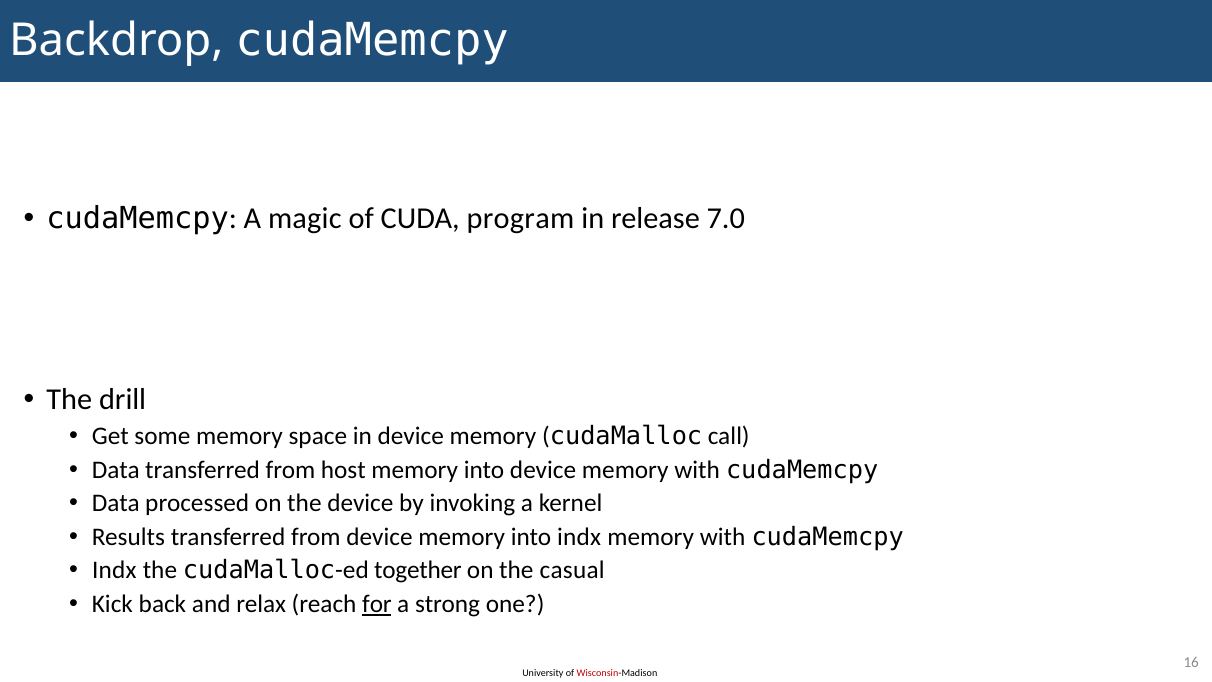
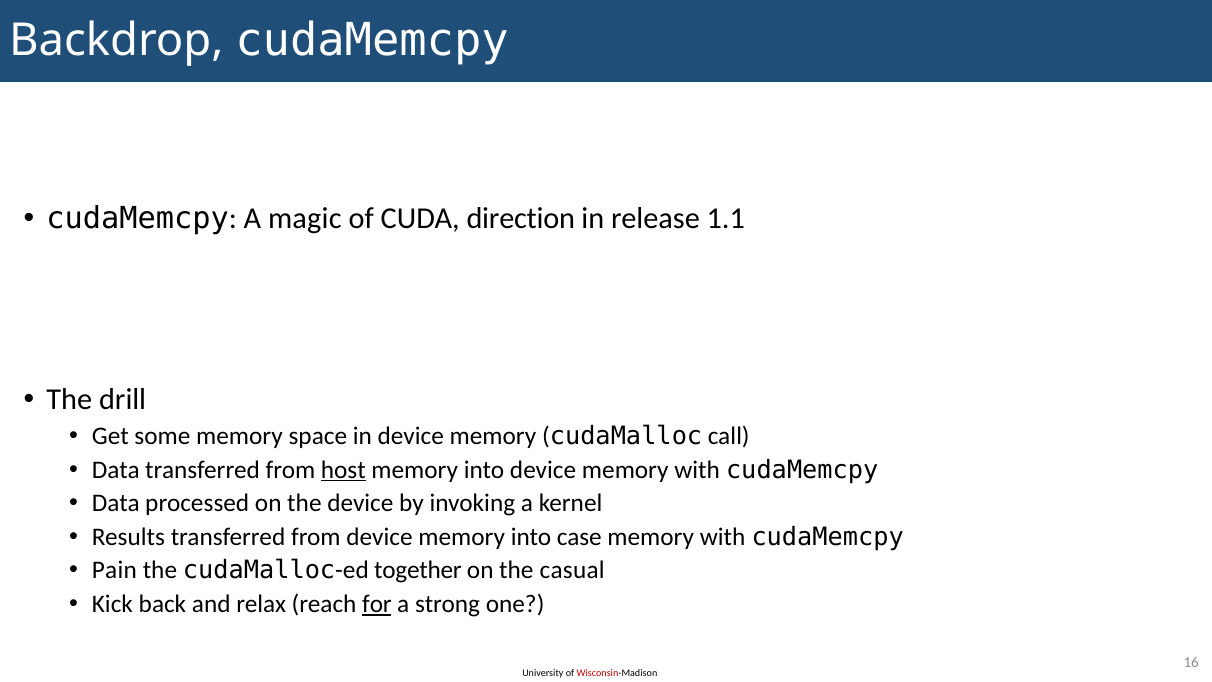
program: program -> direction (521, 218)
7.0: 7.0 -> 1.1 (726, 218)
host underline: none -> present (343, 470)
into indx: indx -> case (579, 537)
Indx: Indx -> Pain (114, 570)
